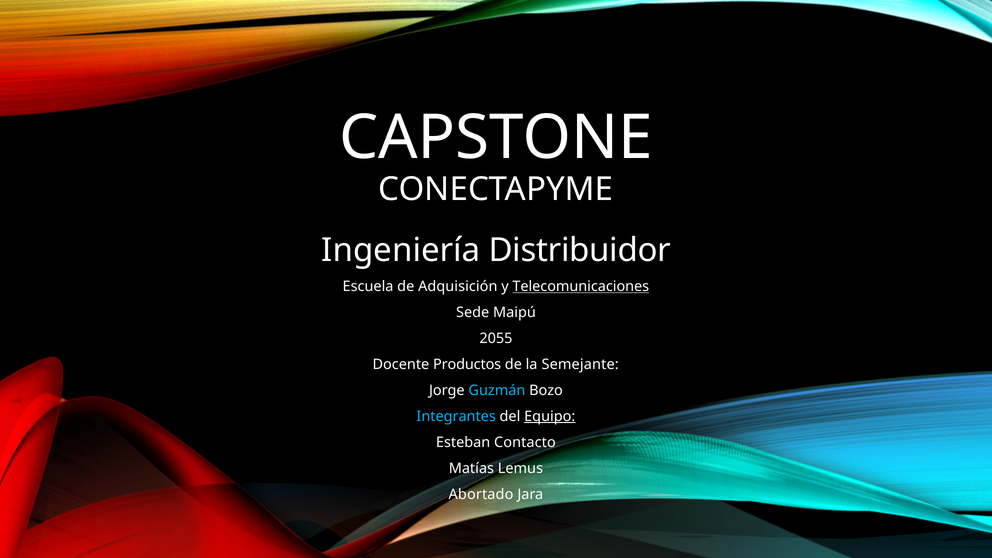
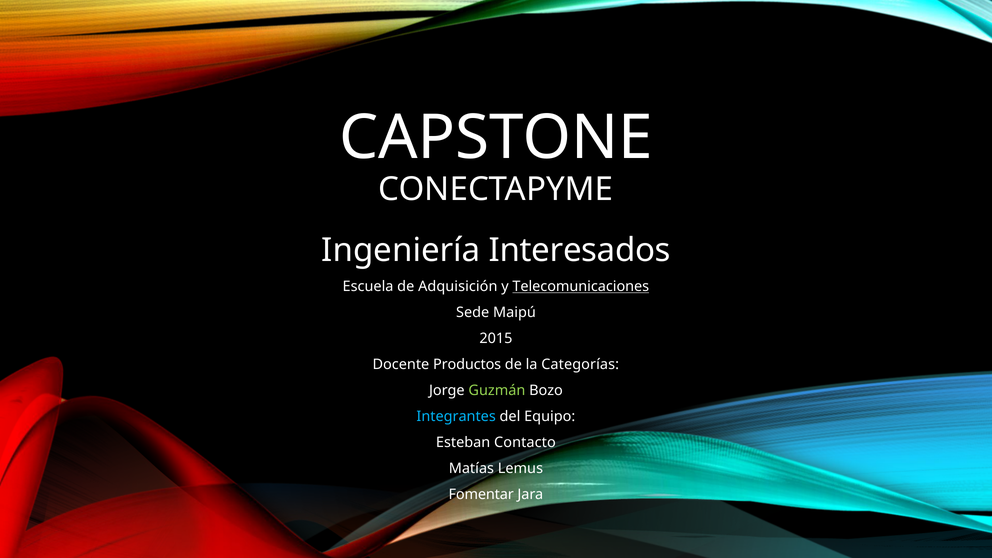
Distribuidor: Distribuidor -> Interesados (580, 250)
2055: 2055 -> 2015 (496, 338)
Semejante: Semejante -> Categorías (580, 364)
Guzmán colour: light blue -> light green (497, 390)
Equipo underline: present -> none (550, 416)
Abortado: Abortado -> Fomentar (481, 494)
